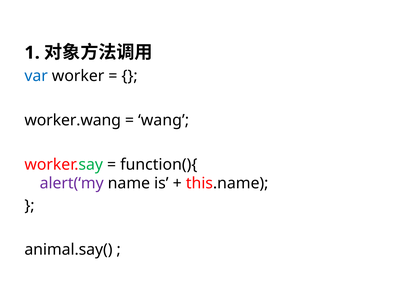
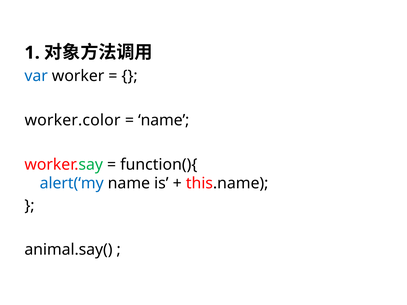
worker.wang: worker.wang -> worker.color (73, 120)
wang: wang -> name (164, 120)
alert(‘my colour: purple -> blue (72, 184)
